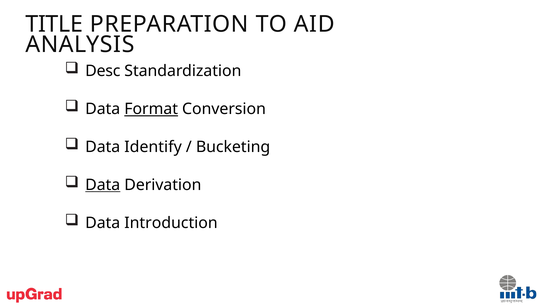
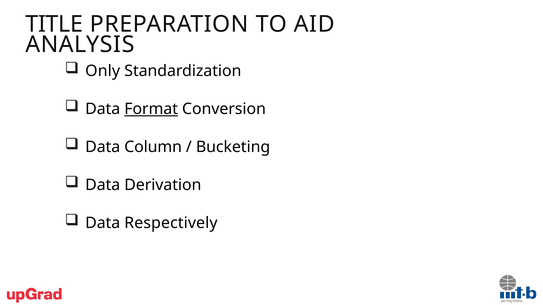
Desc: Desc -> Only (103, 71)
Identify: Identify -> Column (153, 147)
Data underline: present -> none (103, 185)
Introduction: Introduction -> Respectively (171, 223)
